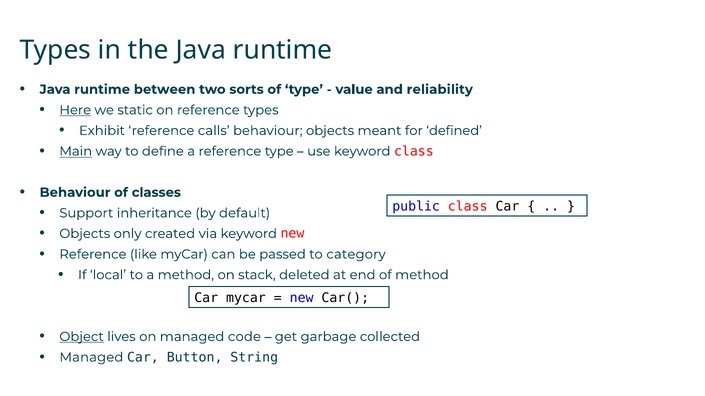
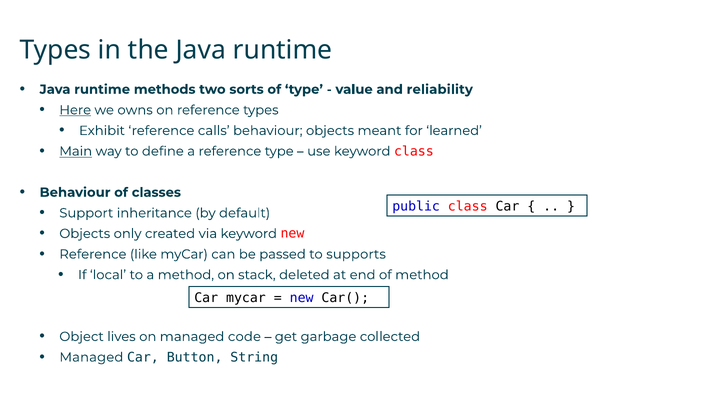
between: between -> methods (165, 90)
static: static -> owns (135, 110)
defined: defined -> learned (454, 131)
category: category -> supports (356, 255)
Object underline: present -> none (82, 337)
